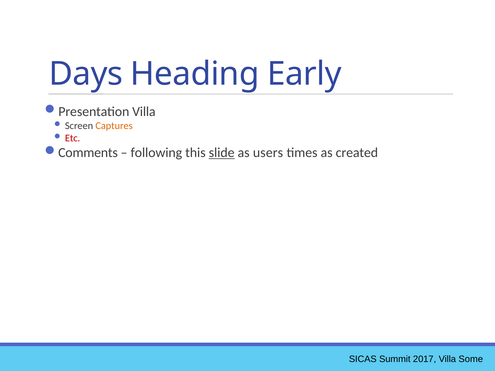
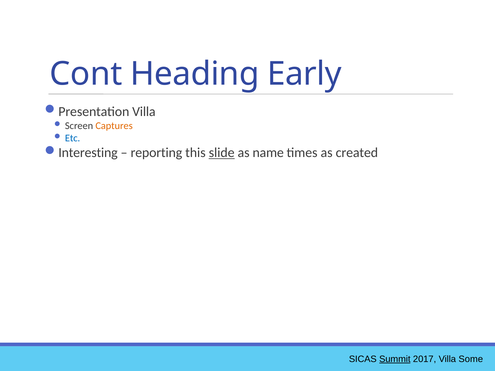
Days: Days -> Cont (86, 74)
Etc colour: red -> blue (73, 138)
Comments: Comments -> Interesting (88, 153)
following: following -> reporting (156, 153)
users: users -> name (268, 153)
Summit underline: none -> present (395, 359)
